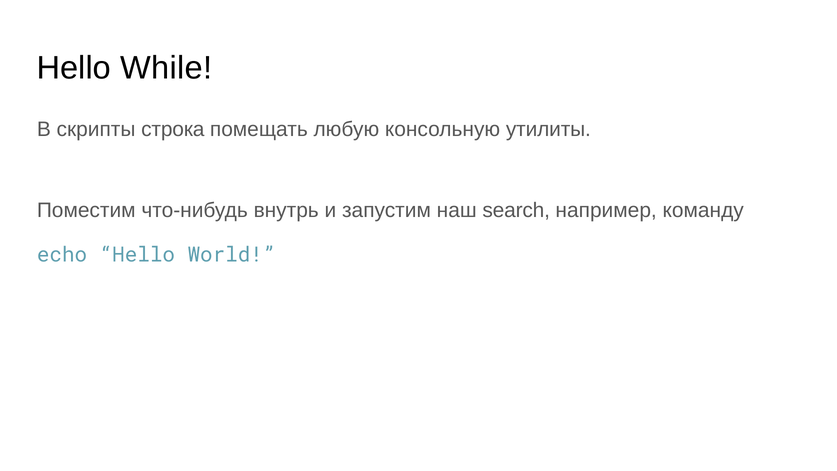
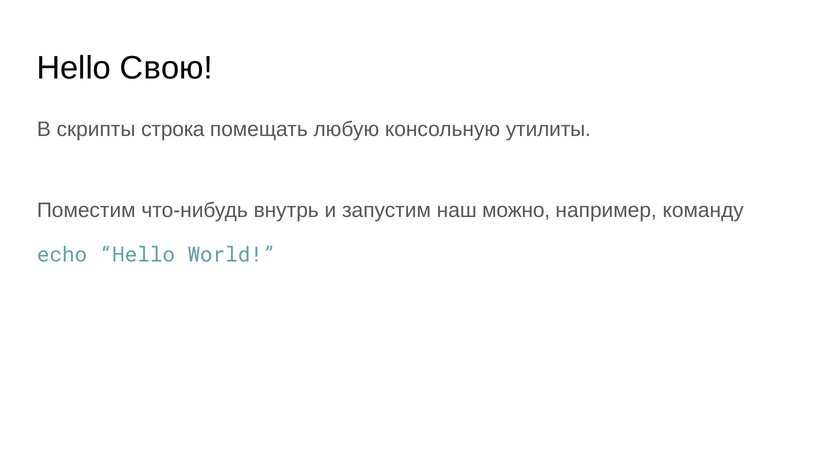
While: While -> Свою (166, 68)
search: search -> можно (516, 210)
